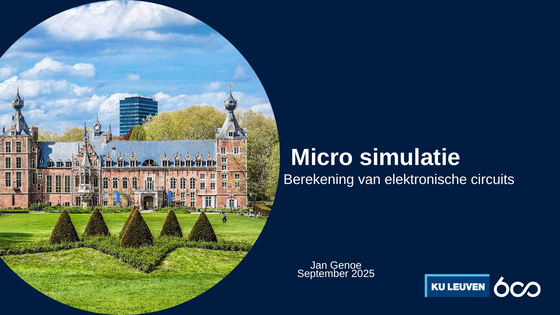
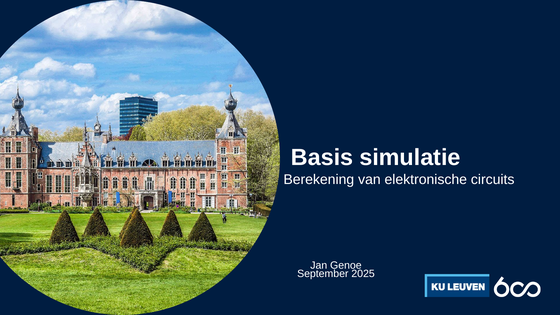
Micro: Micro -> Basis (322, 157)
